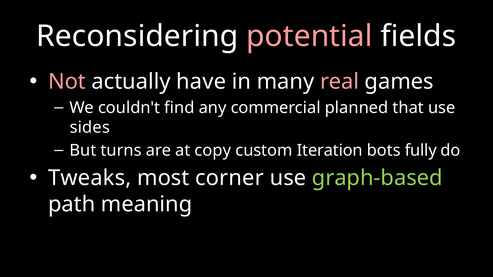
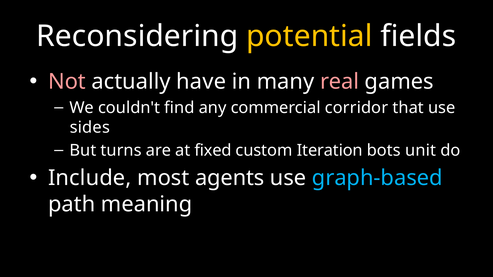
potential colour: pink -> yellow (309, 36)
planned: planned -> corridor (357, 108)
copy: copy -> fixed (213, 150)
fully: fully -> unit (421, 150)
Tweaks: Tweaks -> Include (90, 178)
corner: corner -> agents (230, 178)
graph-based colour: light green -> light blue (377, 178)
